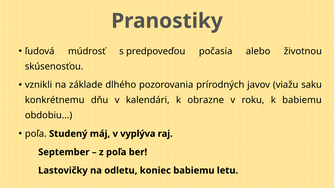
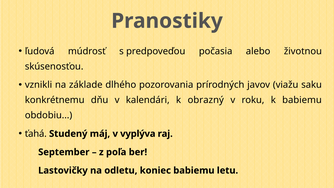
obrazne: obrazne -> obrazný (206, 100)
poľa: poľa -> ťahá (36, 134)
